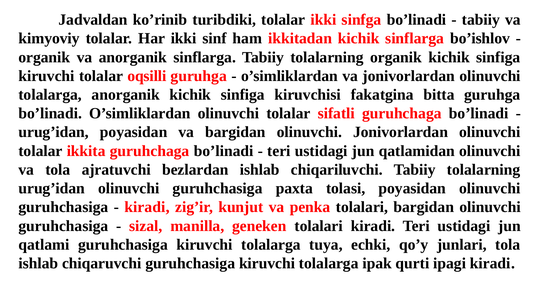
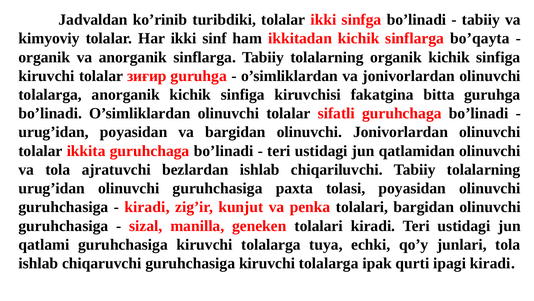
bo’ishlov: bo’ishlov -> bo’qayta (480, 38)
oqsilli: oqsilli -> зиғир (147, 76)
